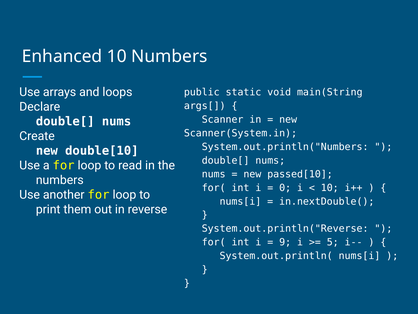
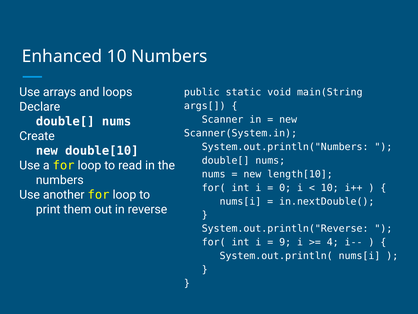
passed[10: passed[10 -> length[10 (300, 174)
5: 5 -> 4 (333, 242)
